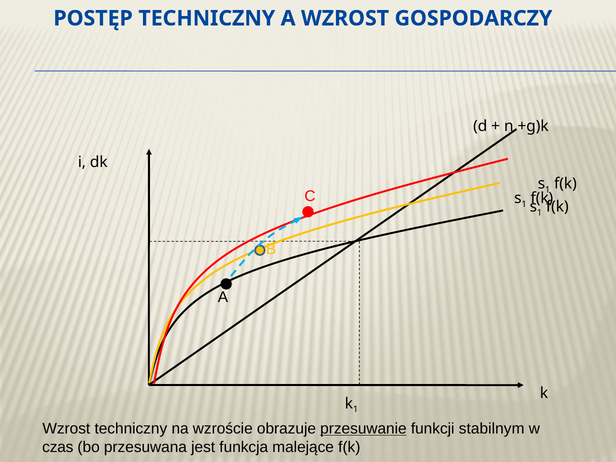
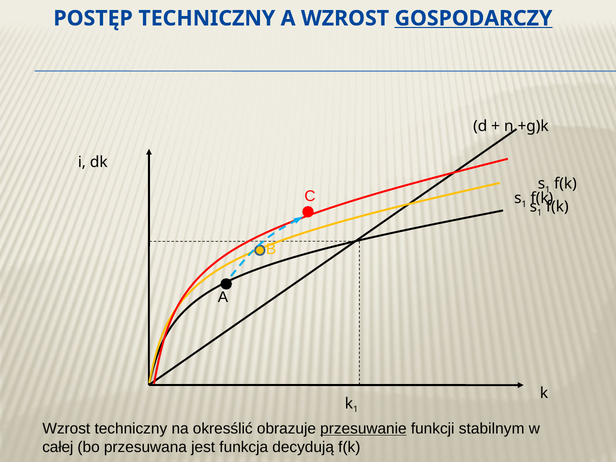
GOSPODARCZY underline: none -> present (473, 18)
wzroście: wzroście -> okresślić (223, 429)
czas: czas -> całej (58, 447)
malejące: malejące -> decydują (303, 447)
